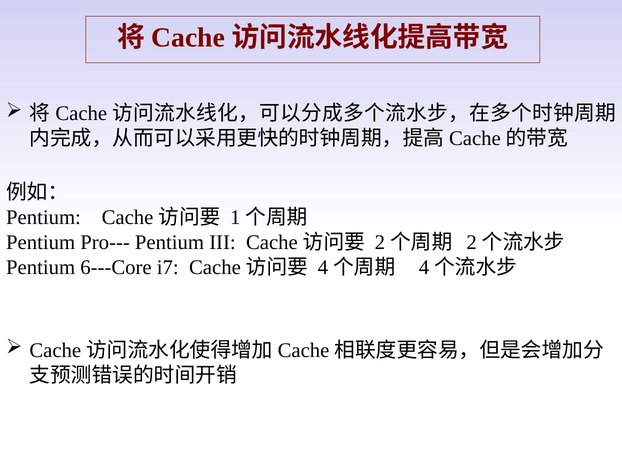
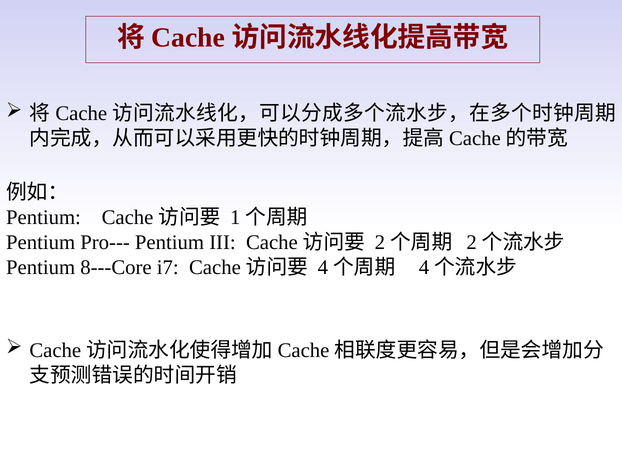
6---Core: 6---Core -> 8---Core (116, 267)
